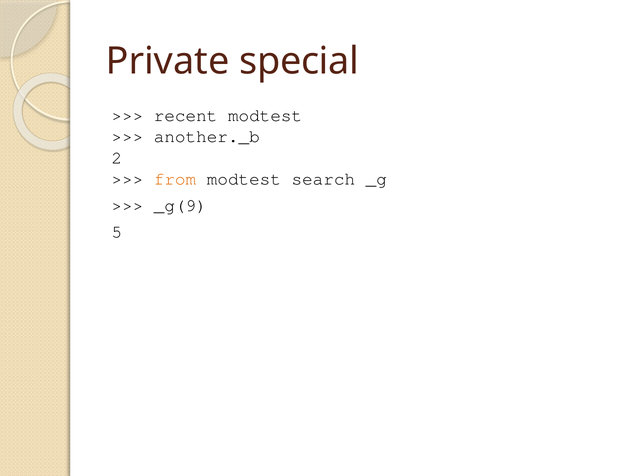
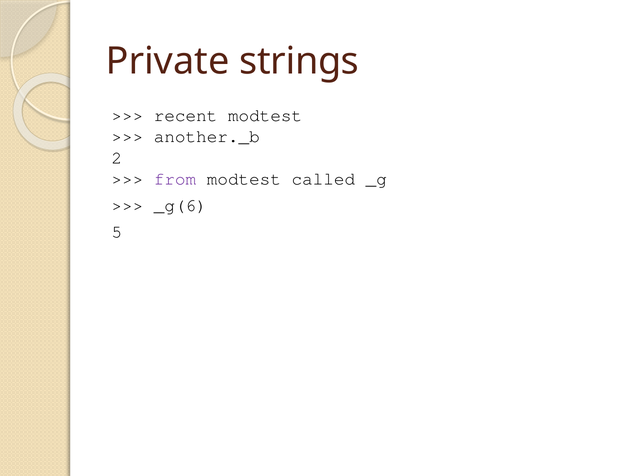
special: special -> strings (299, 61)
from colour: orange -> purple (175, 179)
search: search -> called (323, 179)
_g(9: _g(9 -> _g(6 (180, 205)
